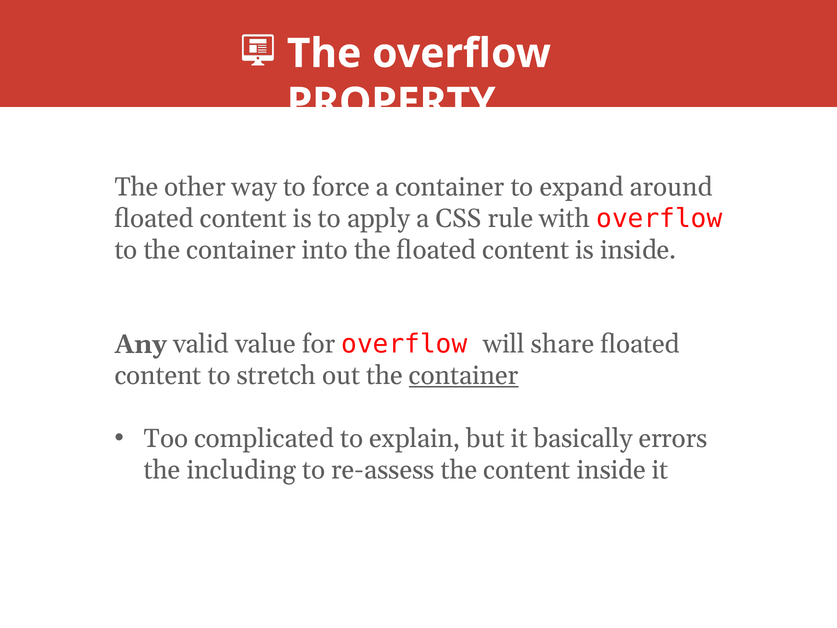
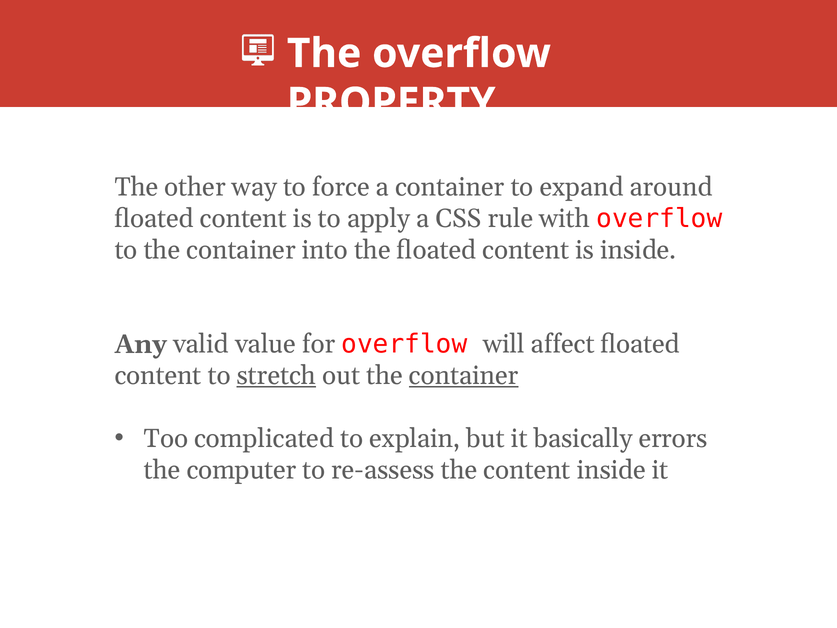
share: share -> affect (563, 344)
stretch underline: none -> present (276, 376)
including: including -> computer (241, 470)
